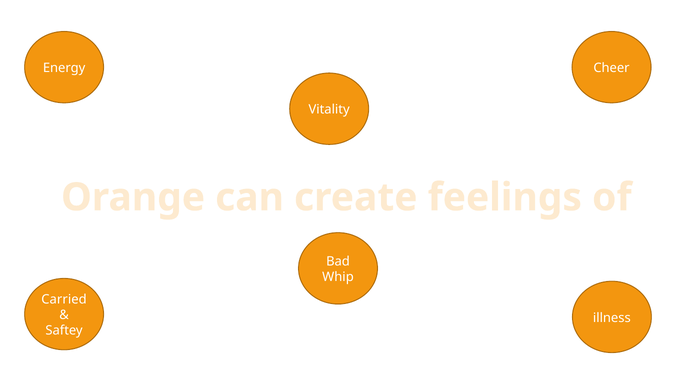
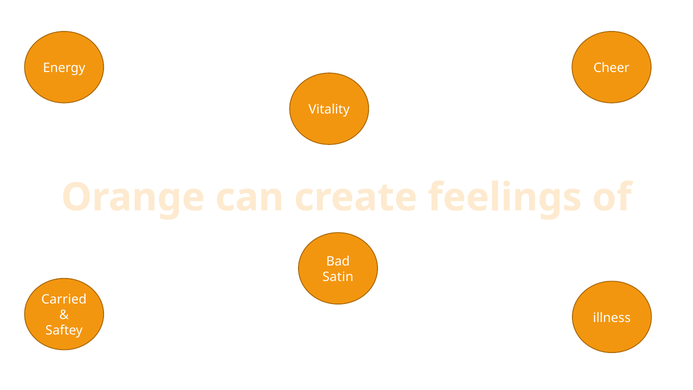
Whip: Whip -> Satin (338, 277)
